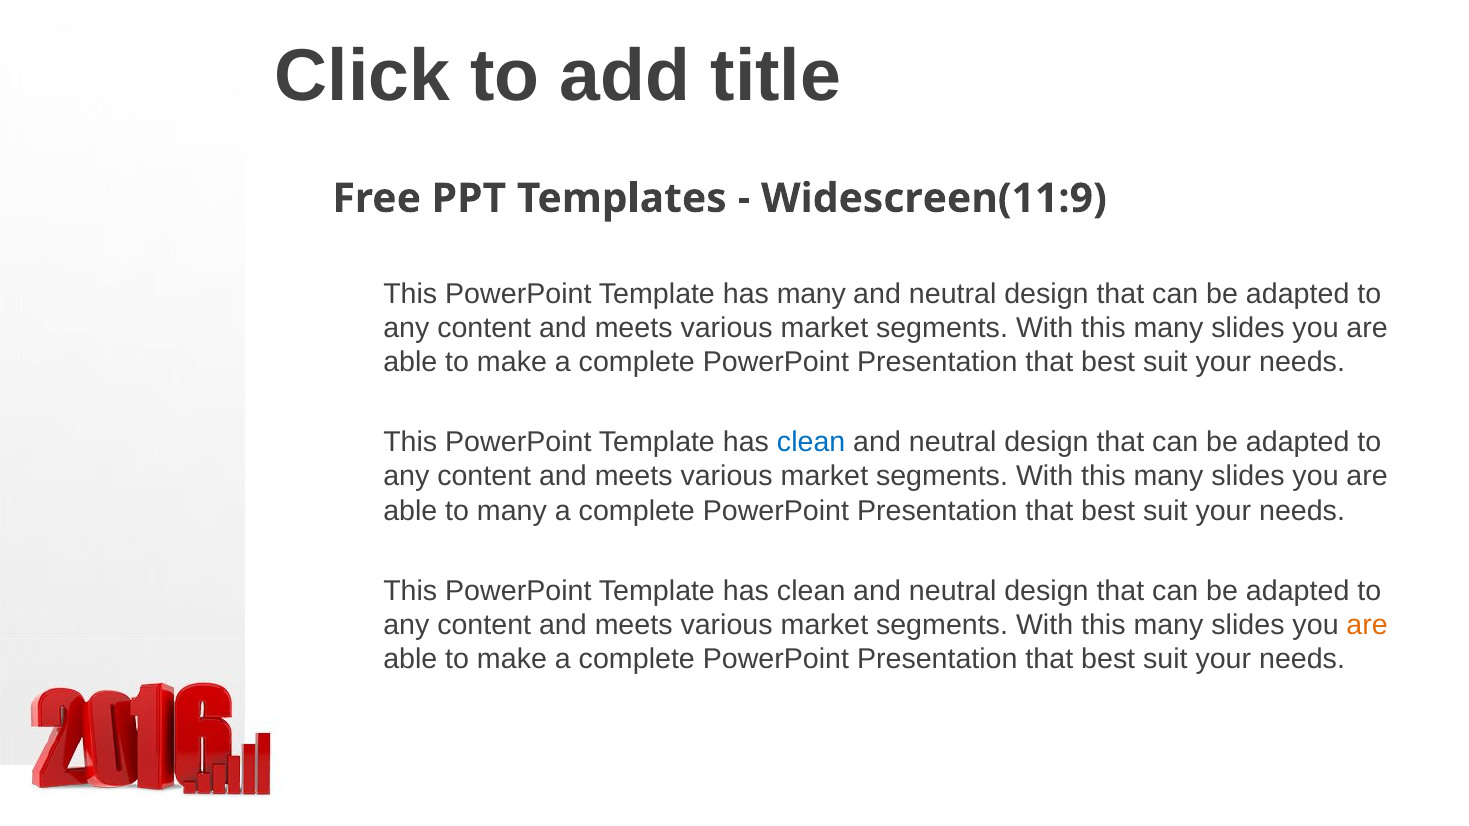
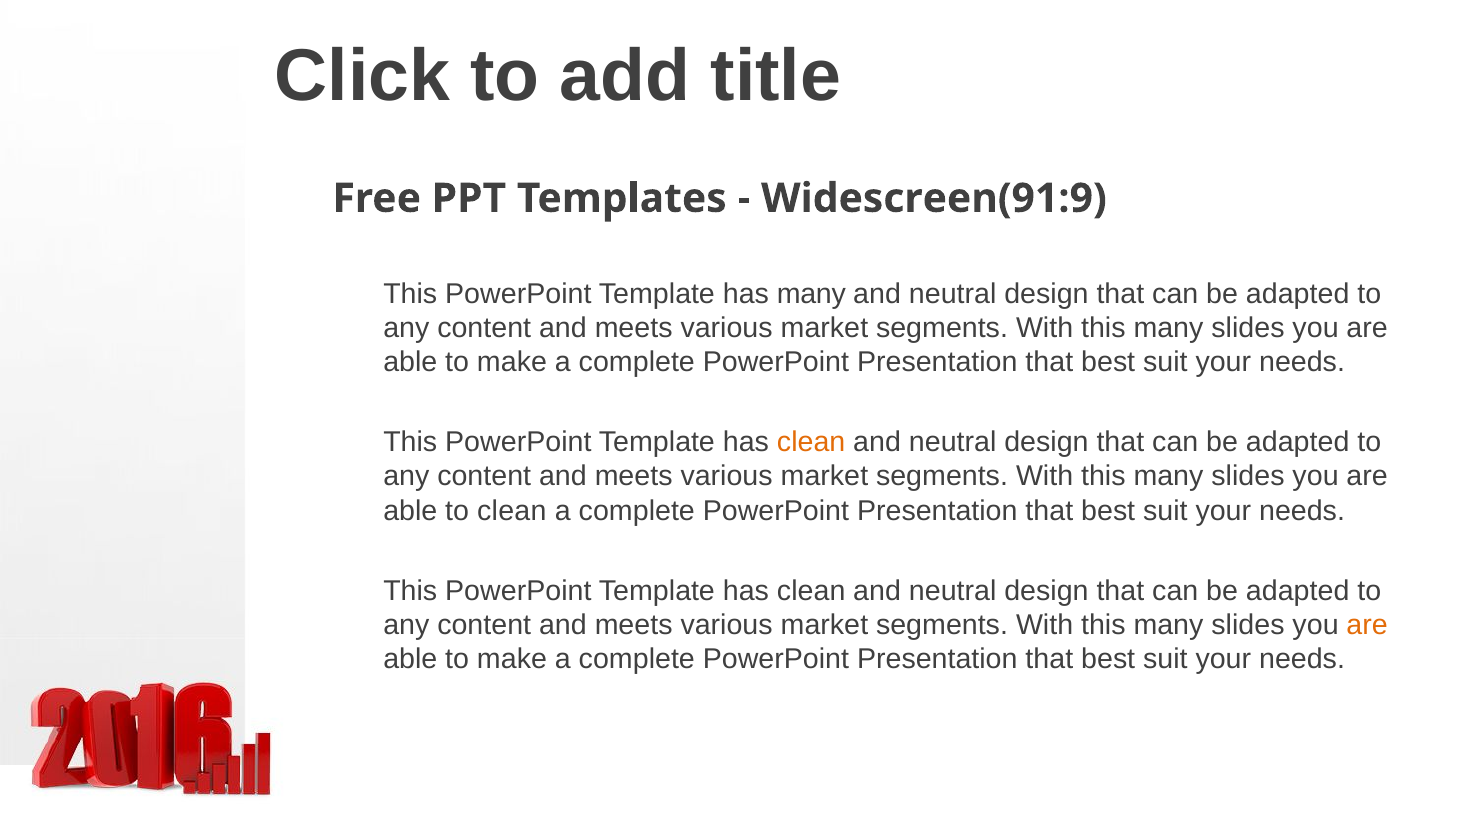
Widescreen(11:9: Widescreen(11:9 -> Widescreen(91:9 (934, 198)
clean colour: blue -> orange (811, 442)
to many: many -> clean (512, 511)
